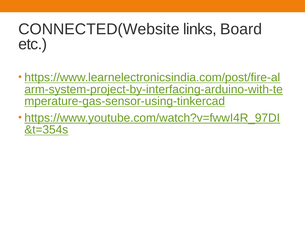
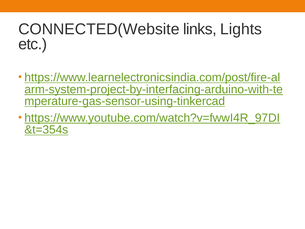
Board: Board -> Lights (241, 29)
